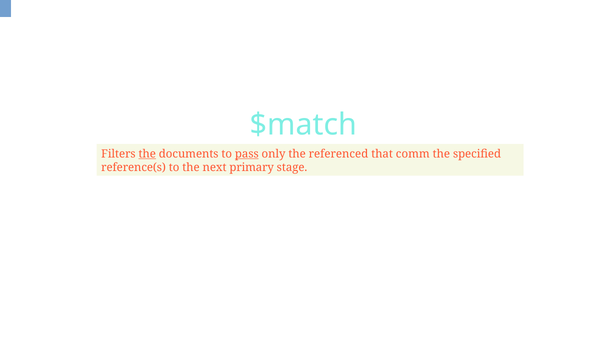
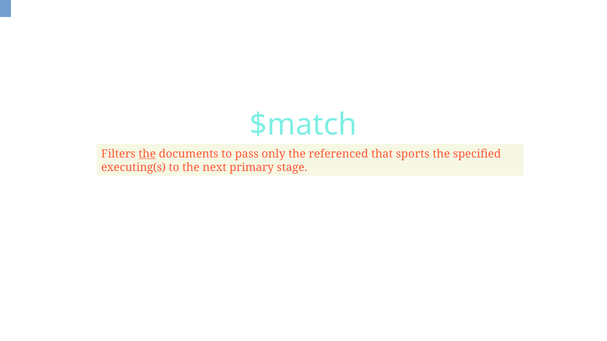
pass underline: present -> none (247, 154)
comm: comm -> sports (413, 154)
reference(s: reference(s -> executing(s (134, 168)
